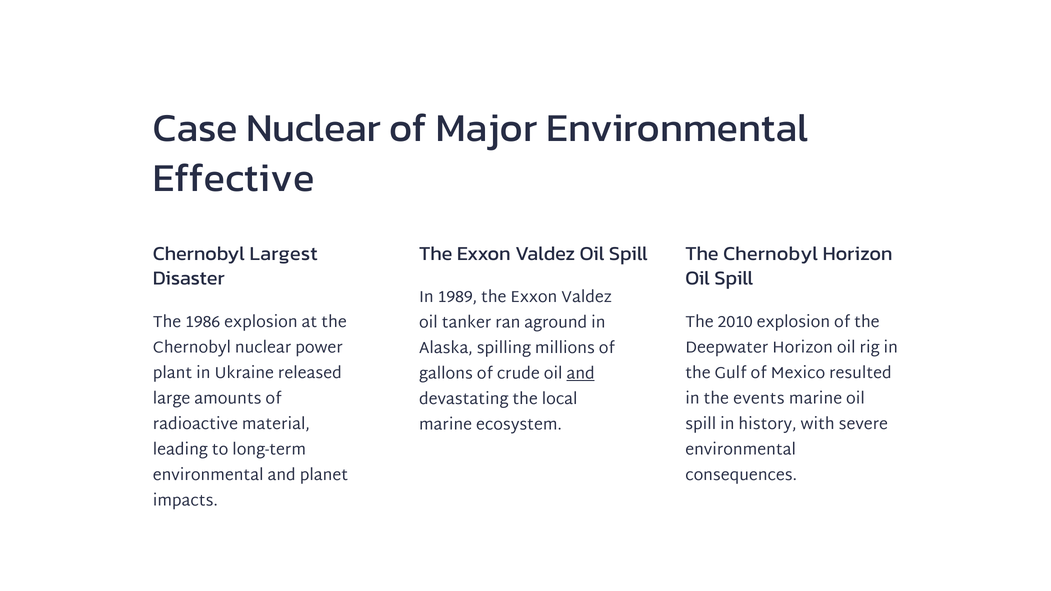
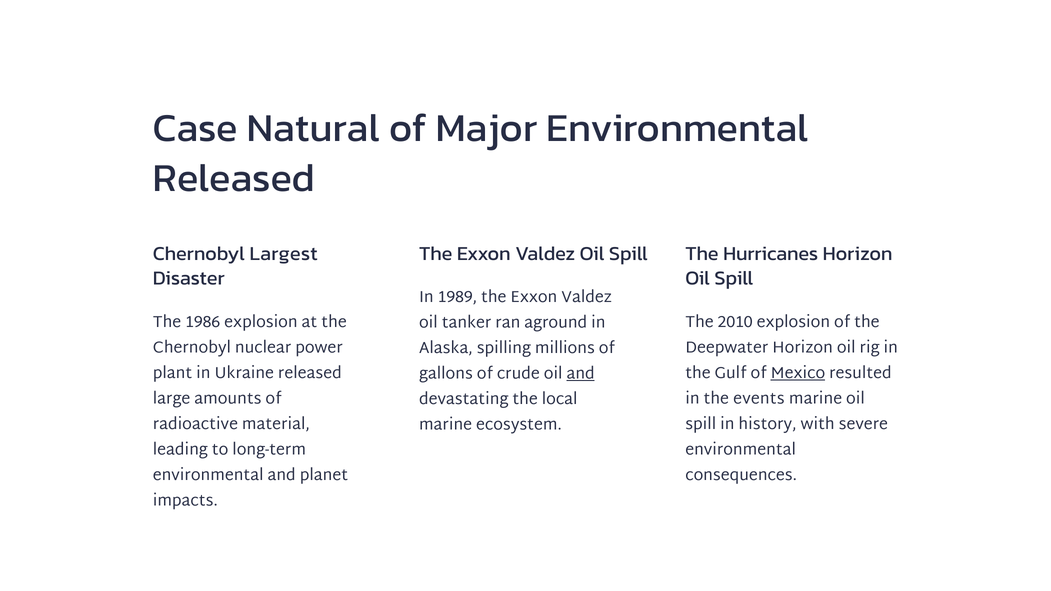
Case Nuclear: Nuclear -> Natural (313, 128)
Effective: Effective -> Released (234, 178)
Chernobyl: Chernobyl -> Hurricanes (771, 254)
Mexico underline: none -> present (798, 373)
